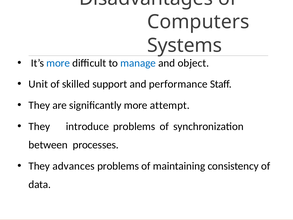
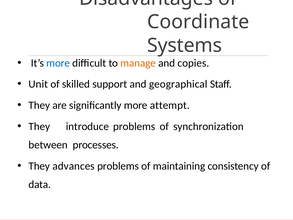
Computers: Computers -> Coordinate (198, 22)
manage colour: blue -> orange (138, 63)
object: object -> copies (193, 63)
performance: performance -> geographical (178, 84)
